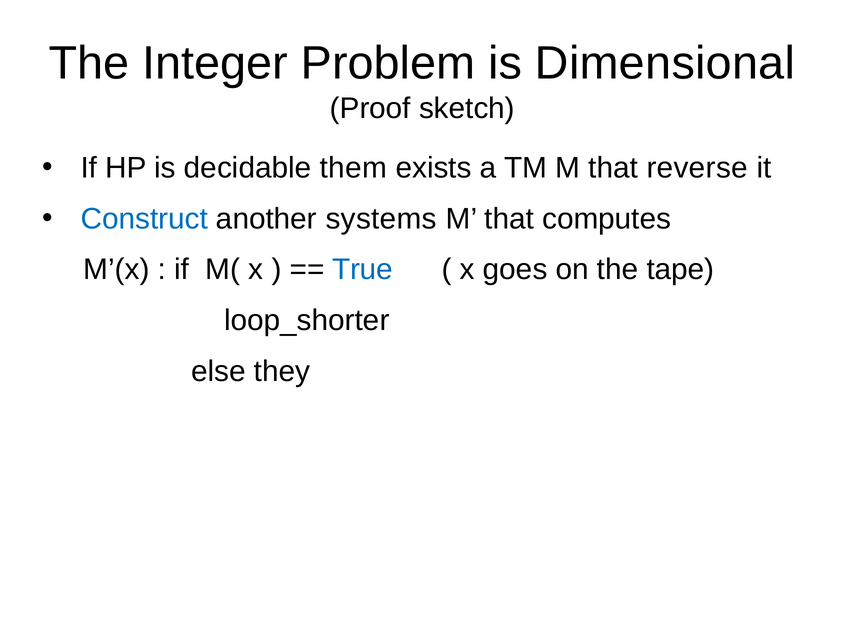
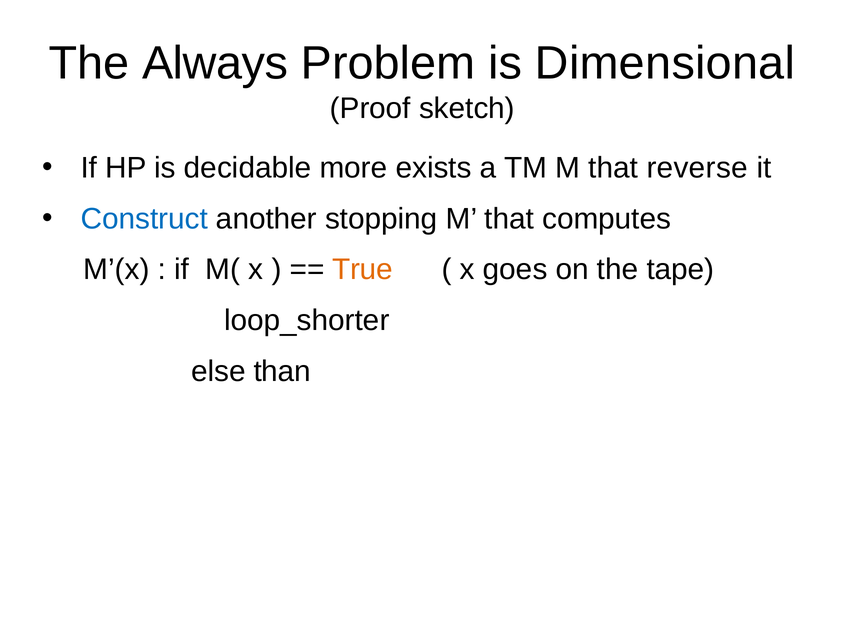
Integer: Integer -> Always (215, 64)
them: them -> more (353, 168)
systems: systems -> stopping (381, 219)
True colour: blue -> orange (362, 270)
they: they -> than (282, 372)
